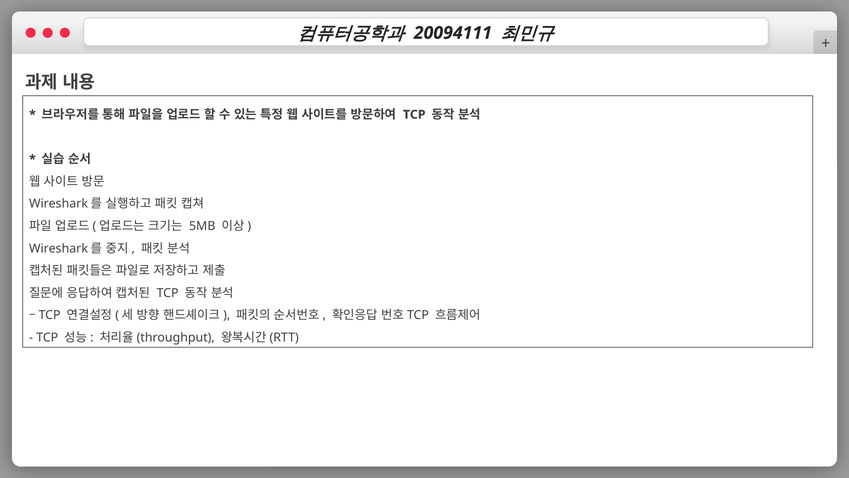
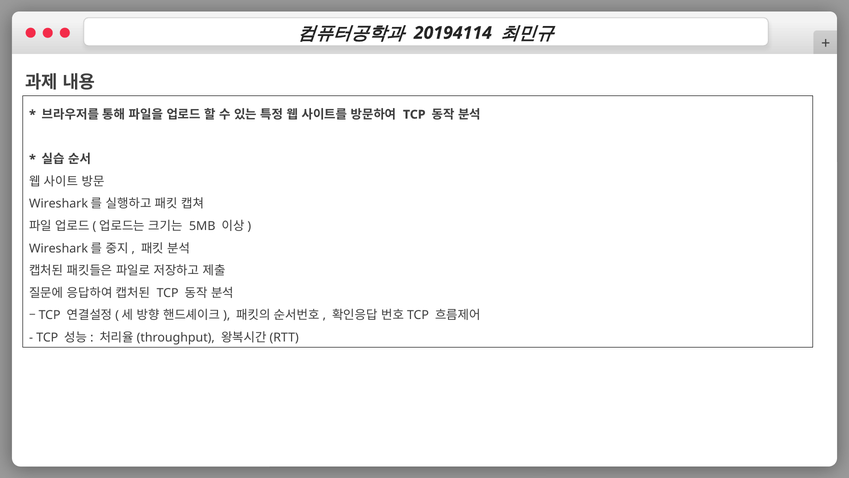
20094111: 20094111 -> 20194114 (453, 33)
